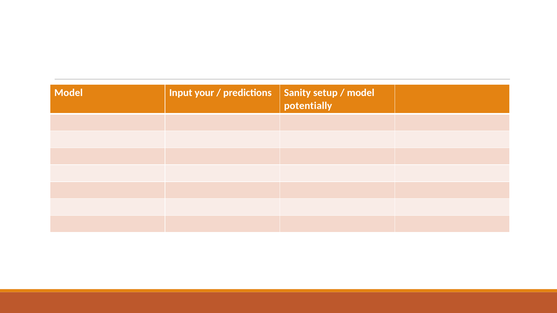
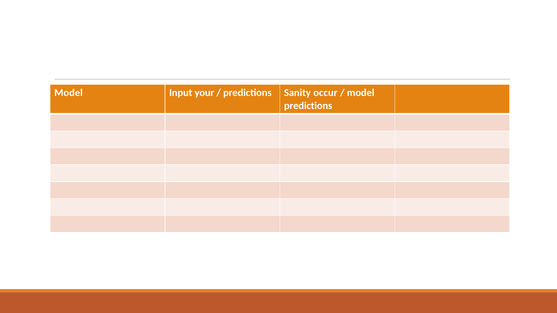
setup: setup -> occur (325, 93)
potentially: potentially -> predictions (308, 106)
